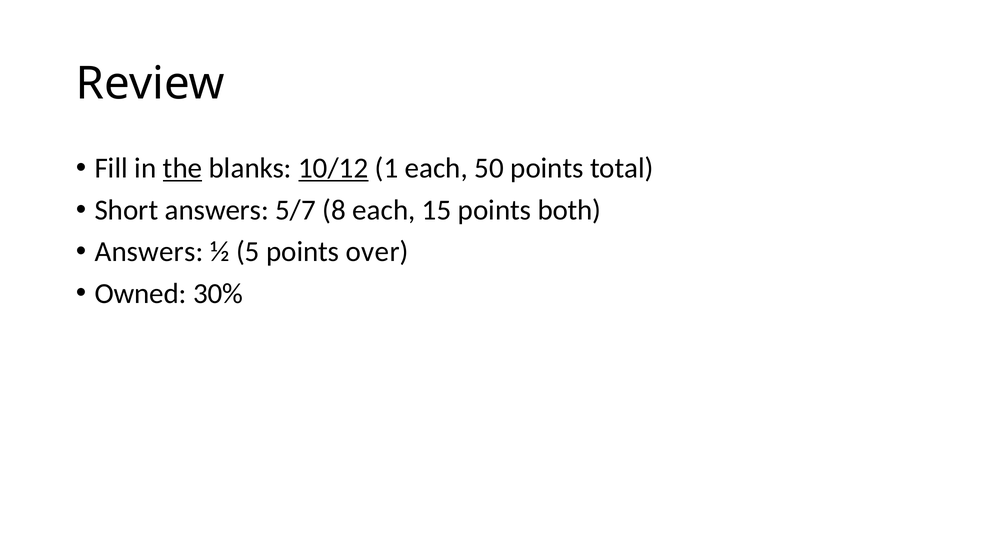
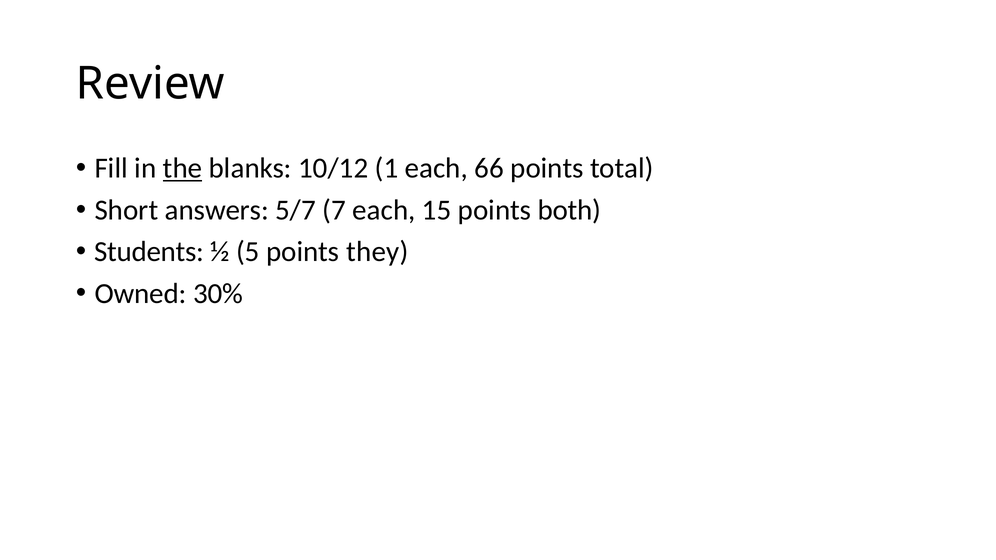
10/12 underline: present -> none (333, 168)
50: 50 -> 66 (489, 168)
8: 8 -> 7 (334, 210)
Answers: Answers -> Students (149, 252)
over: over -> they (377, 252)
